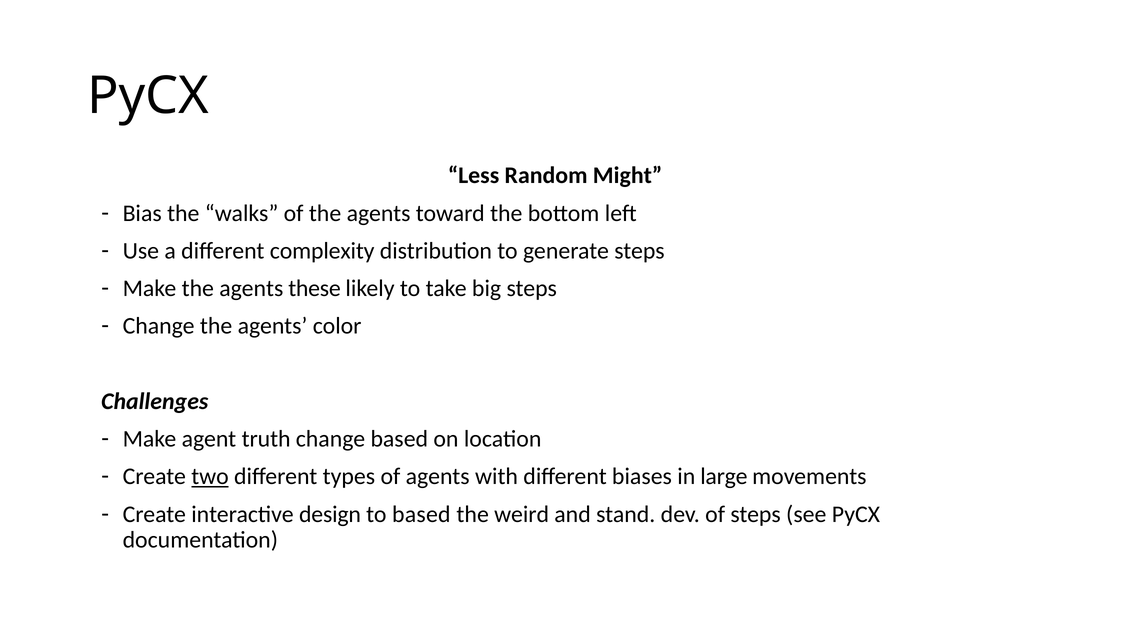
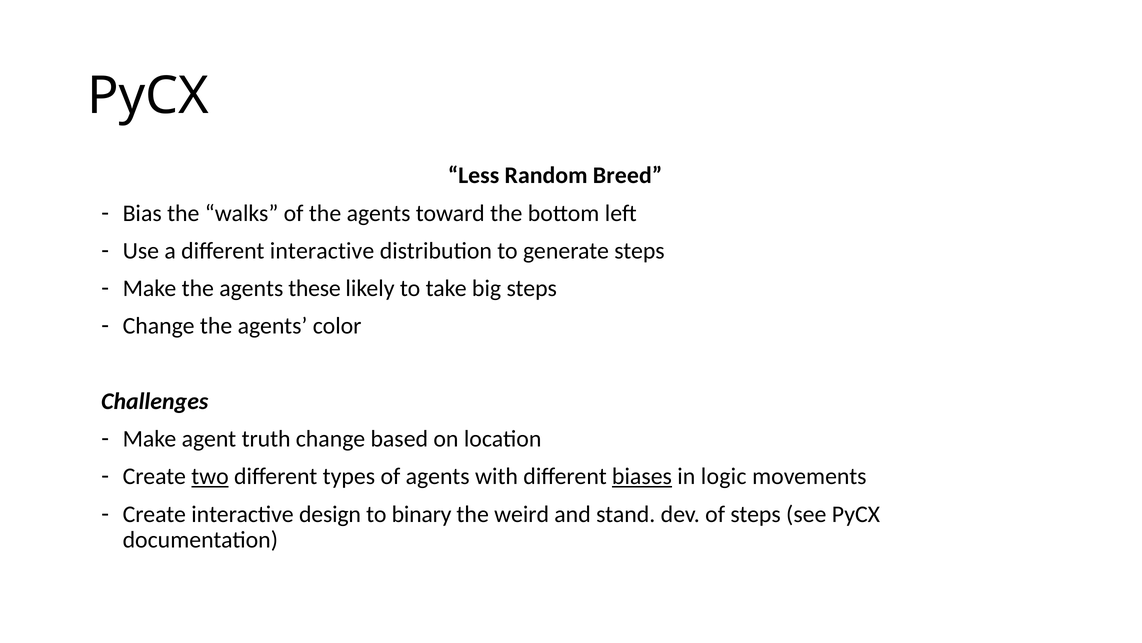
Might: Might -> Breed (628, 175)
different complexity: complexity -> interactive (322, 251)
biases underline: none -> present (642, 476)
large: large -> logic (724, 476)
to based: based -> binary (422, 514)
